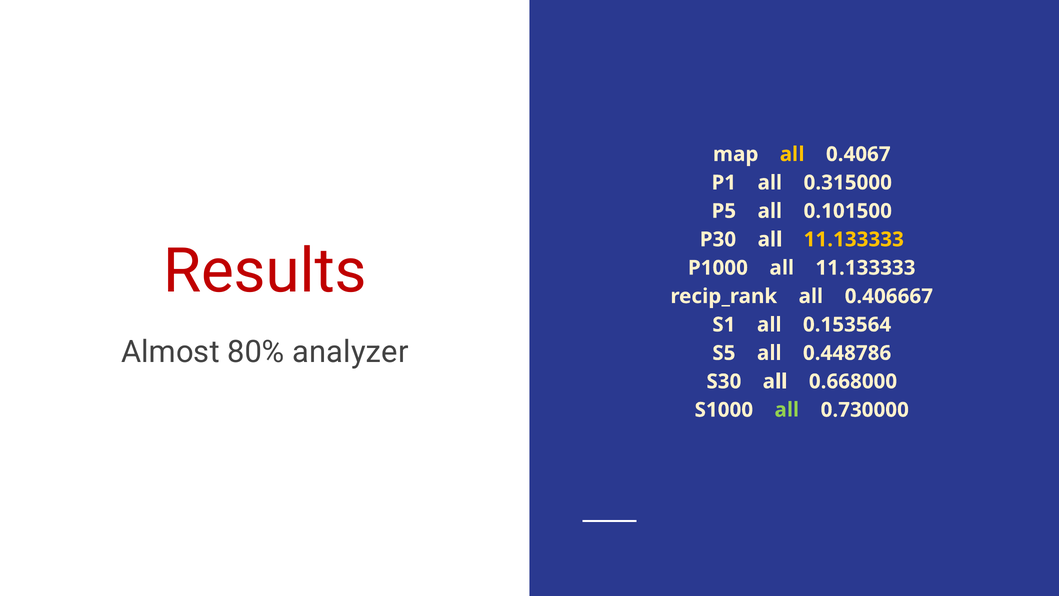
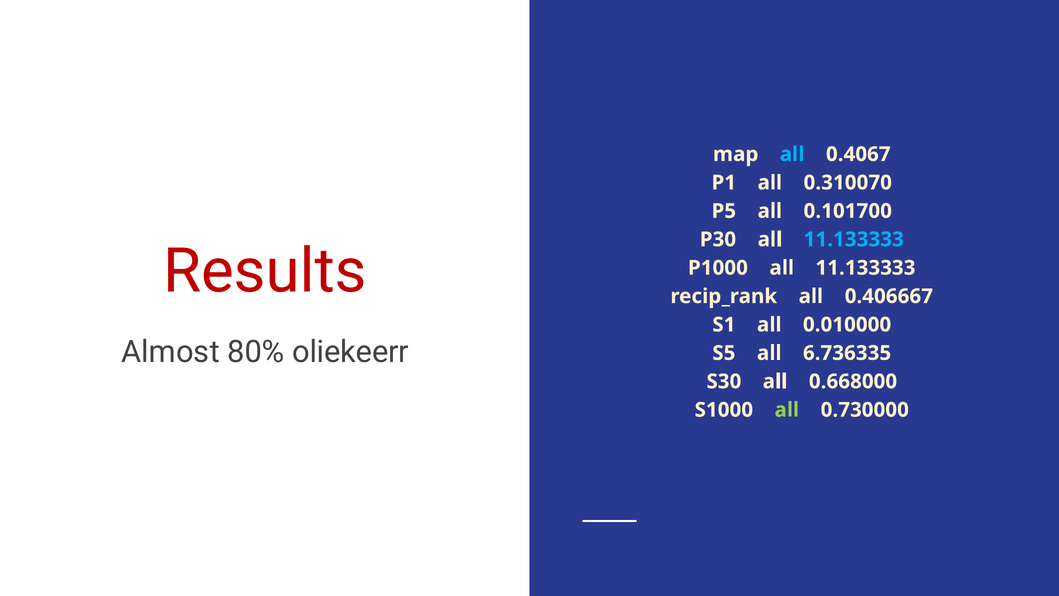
all colour: yellow -> light blue (792, 154)
0.315000: 0.315000 -> 0.310070 (848, 183)
0.101500: 0.101500 -> 0.101700 (848, 211)
11.133333 colour: yellow -> light blue (854, 239)
0.153564: 0.153564 -> 0.010000 (847, 325)
analyzer: analyzer -> oliekeerr (351, 352)
0.448786: 0.448786 -> 6.736335 (847, 353)
